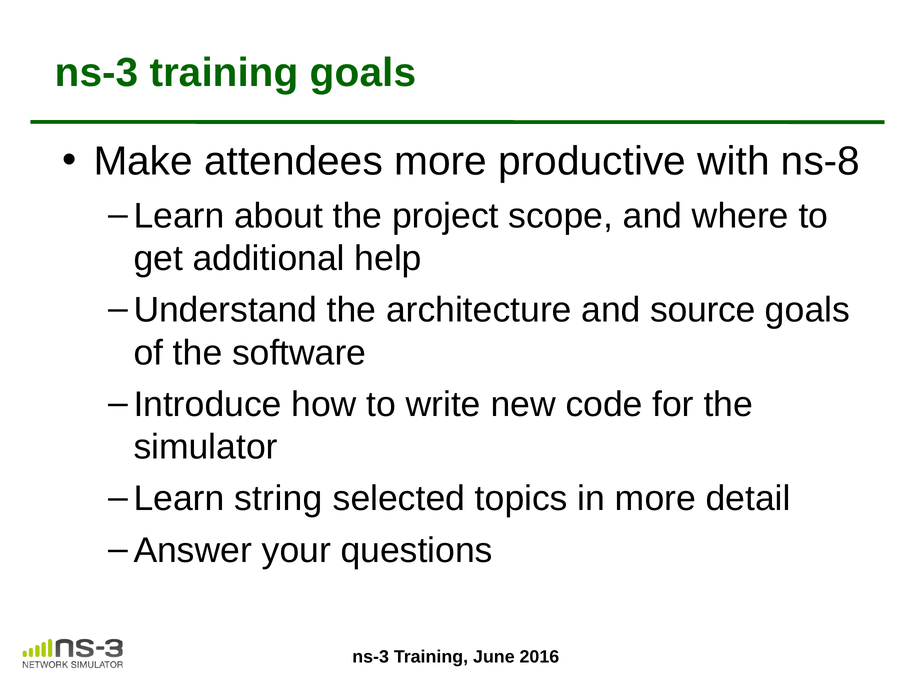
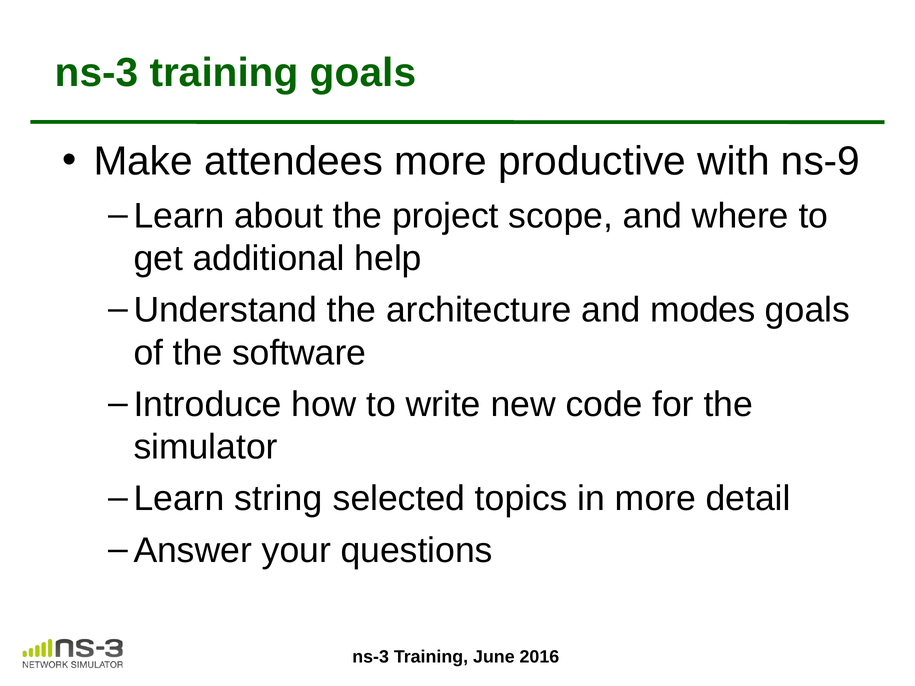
ns-8: ns-8 -> ns-9 (820, 162)
source: source -> modes (703, 310)
